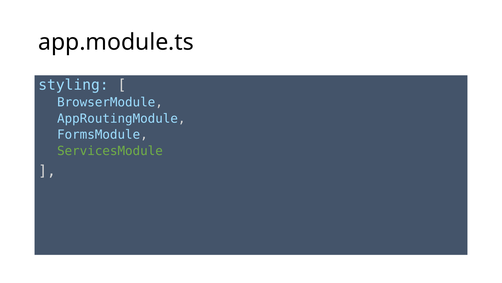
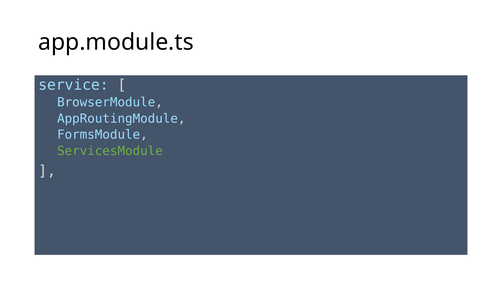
styling: styling -> service (73, 85)
